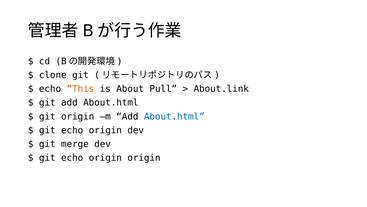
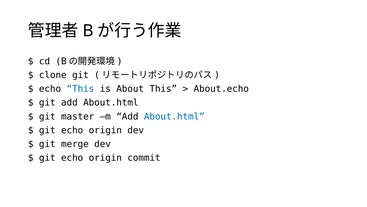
This colour: orange -> blue (80, 89)
About Pull: Pull -> This (163, 89)
About.link: About.link -> About.echo (221, 89)
git origin: origin -> master (78, 116)
origin origin: origin -> commit (144, 157)
